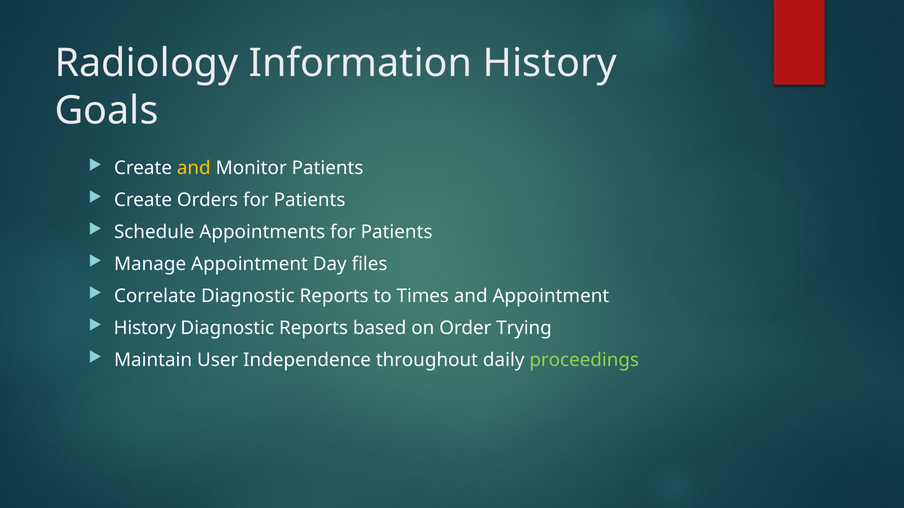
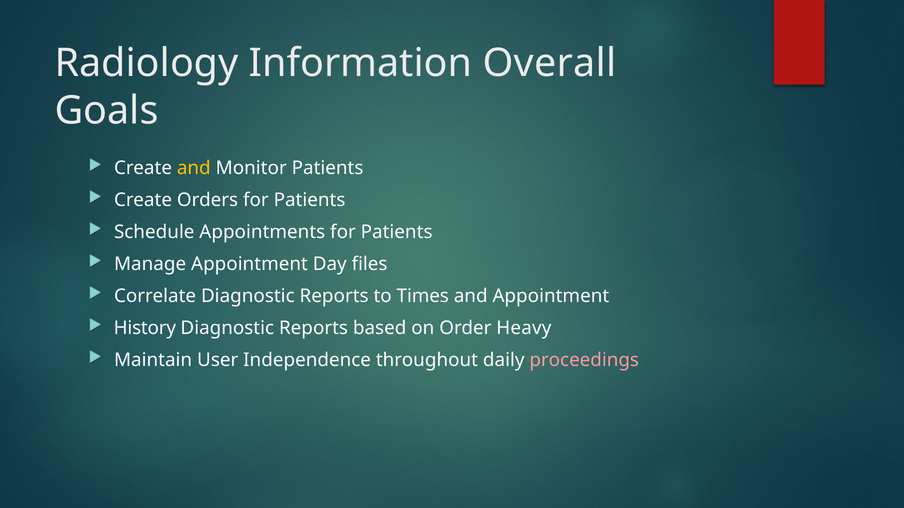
Information History: History -> Overall (550, 63)
Trying: Trying -> Heavy (524, 328)
proceedings colour: light green -> pink (584, 360)
